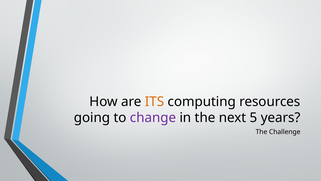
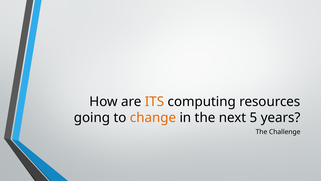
change colour: purple -> orange (153, 117)
